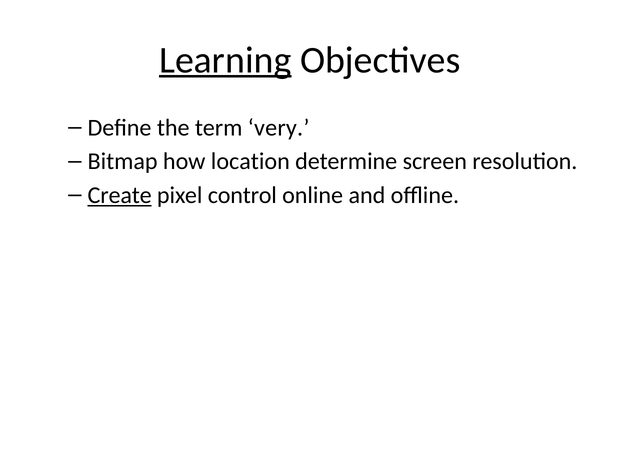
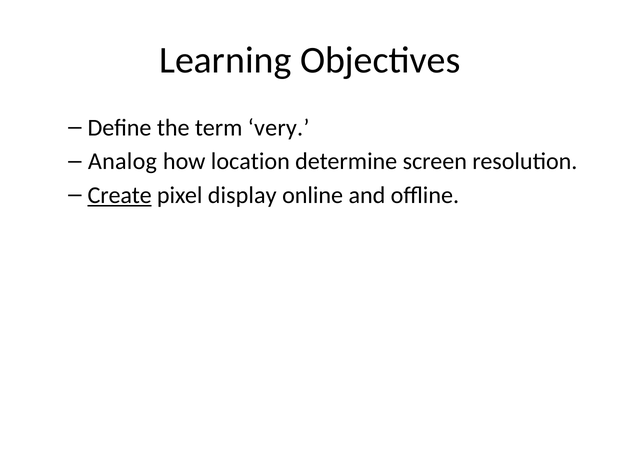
Learning underline: present -> none (225, 60)
Bitmap: Bitmap -> Analog (122, 162)
control: control -> display (242, 195)
